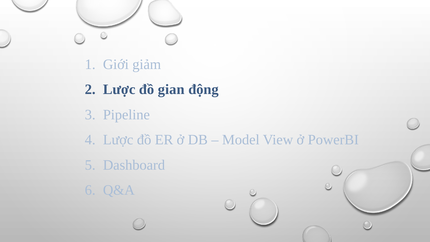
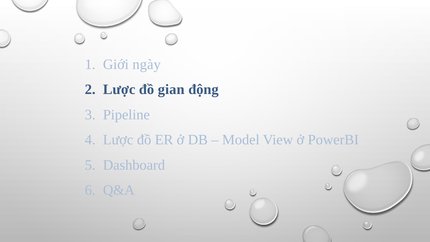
giảm: giảm -> ngày (147, 64)
